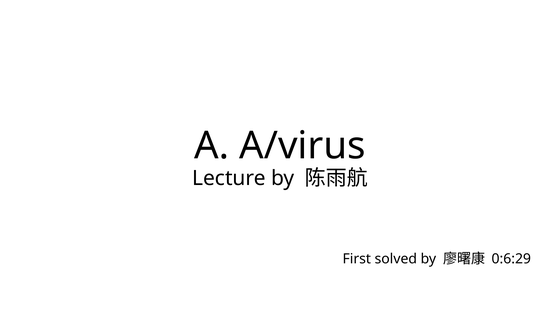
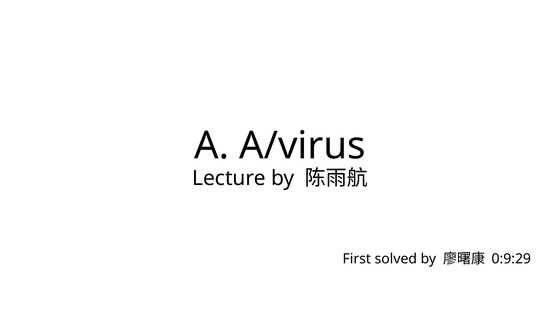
0:6:29: 0:6:29 -> 0:9:29 (511, 259)
